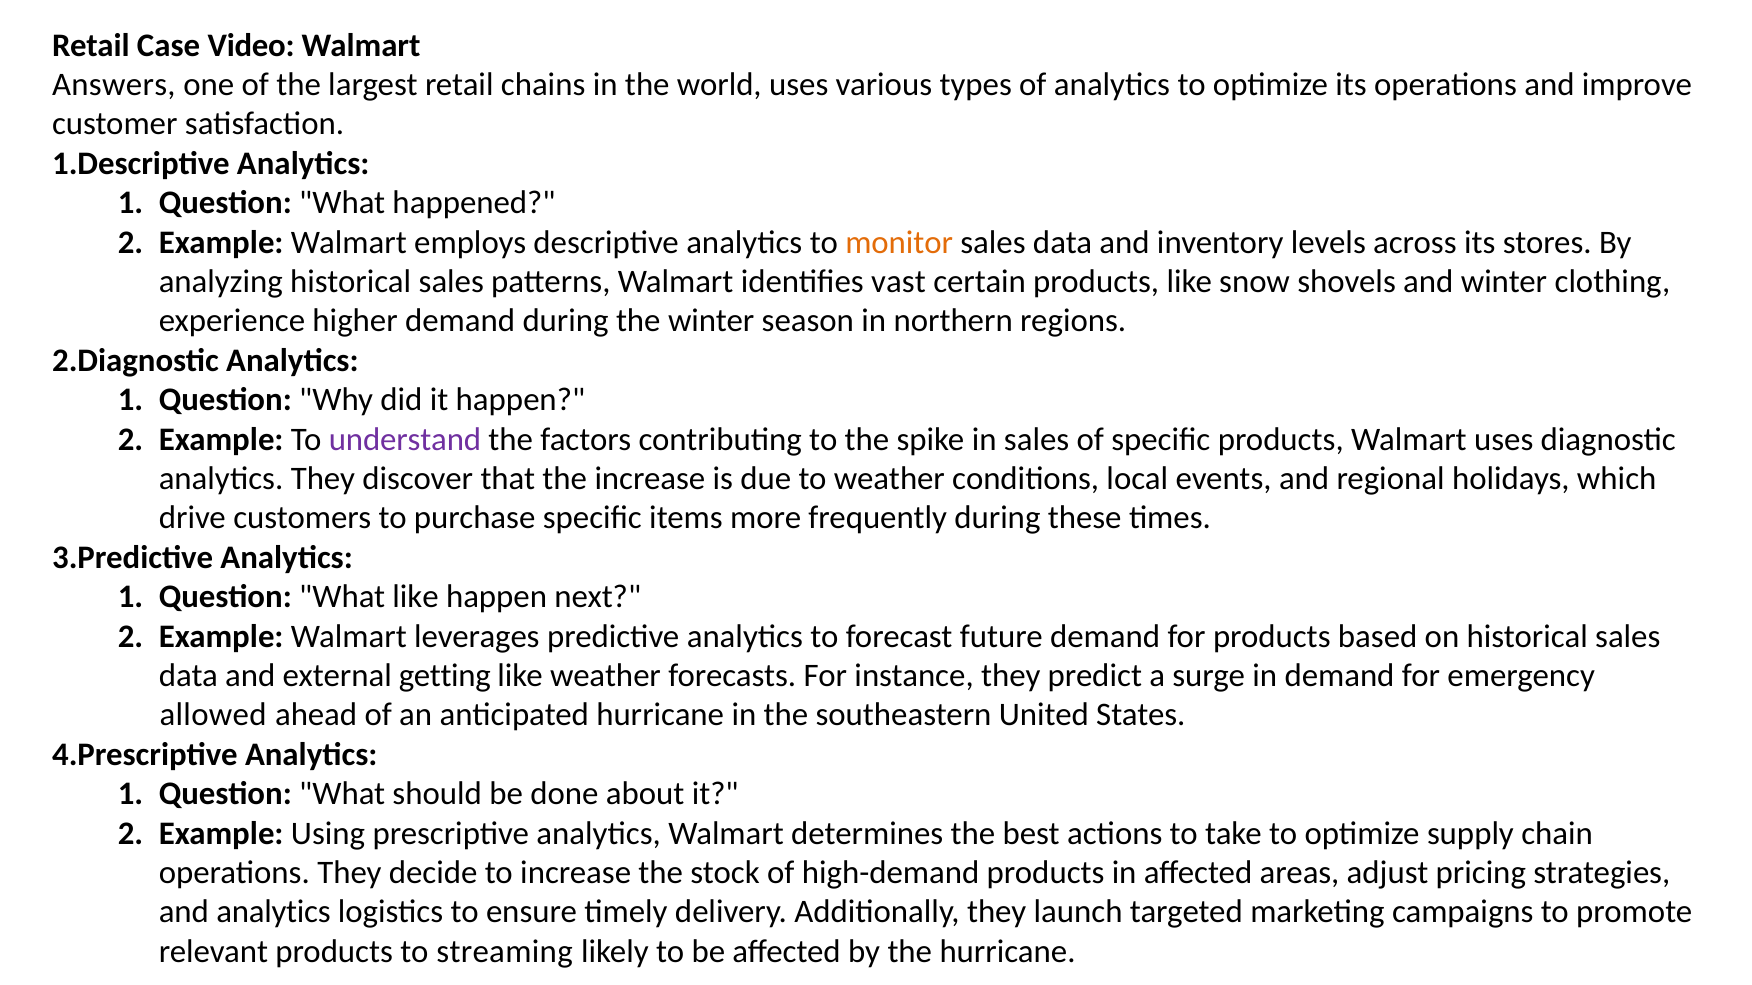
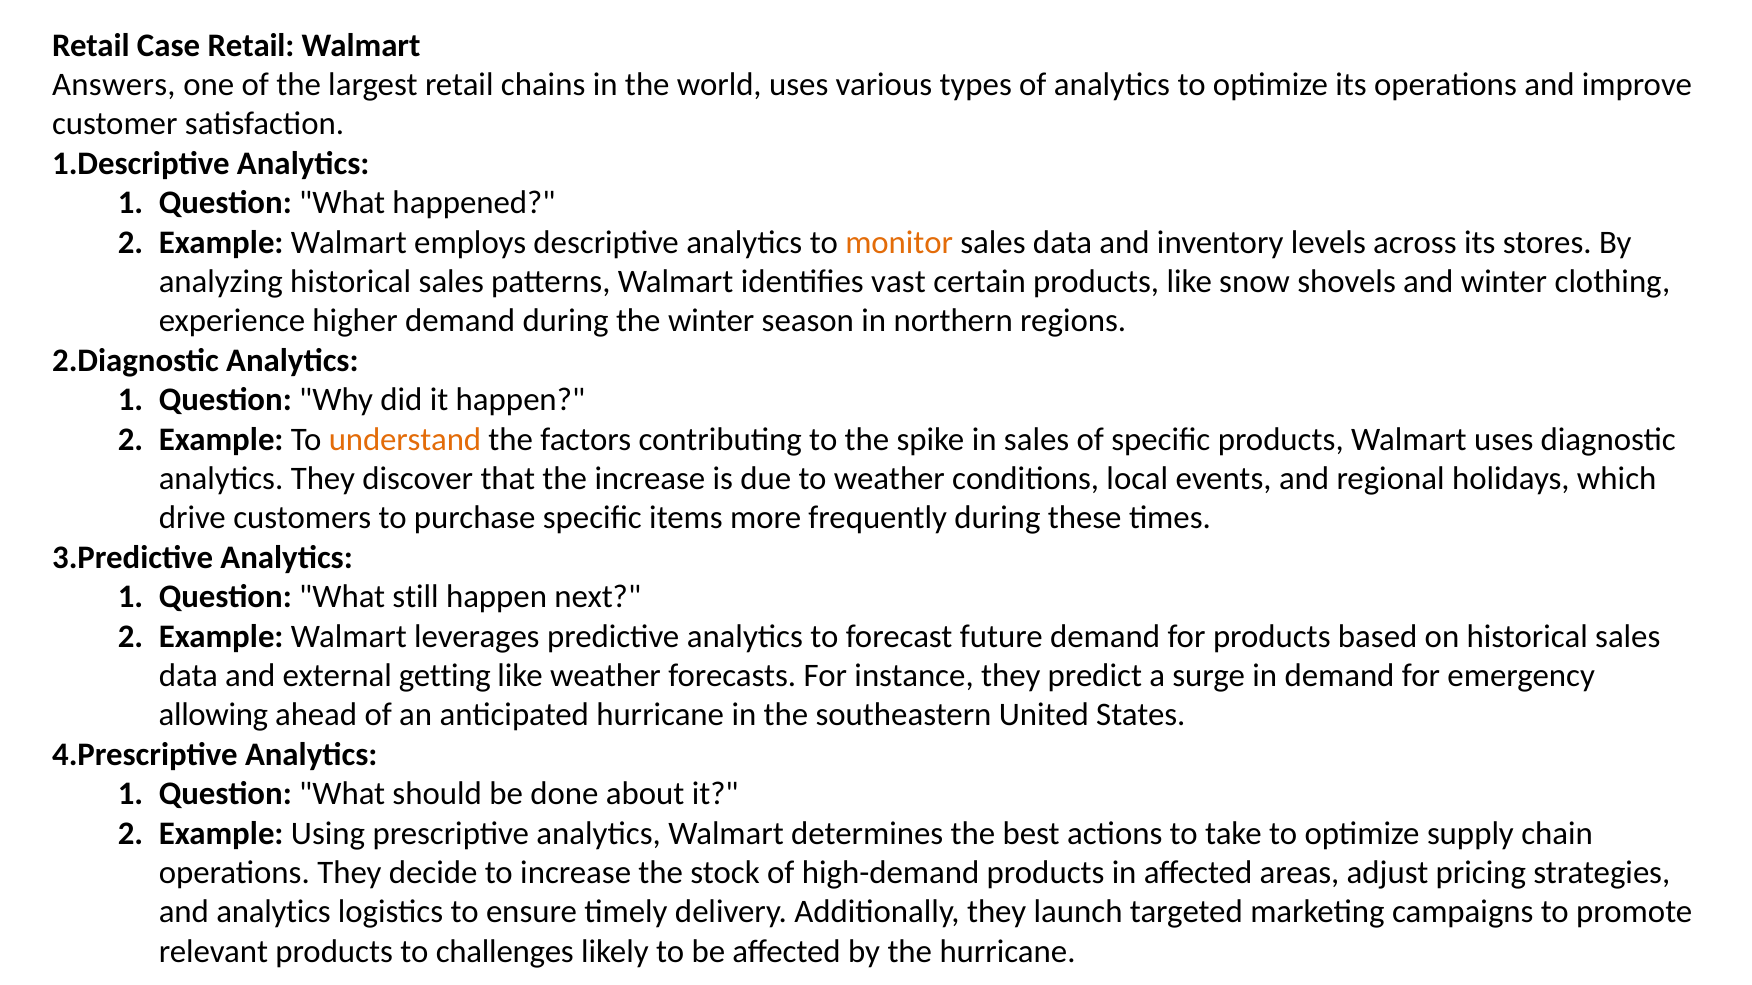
Case Video: Video -> Retail (251, 45)
understand colour: purple -> orange (405, 440)
What like: like -> still (416, 597)
allowed: allowed -> allowing (213, 715)
streaming: streaming -> challenges (505, 952)
